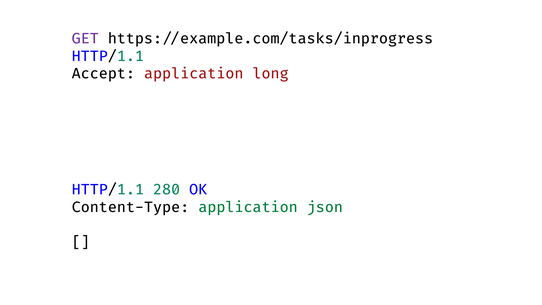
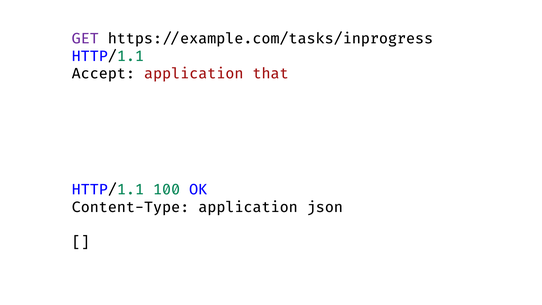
application/long: application/long -> application/that (216, 74)
280: 280 -> 100 (167, 190)
application/json colour: green -> black (271, 207)
